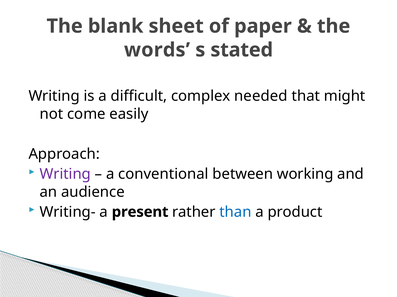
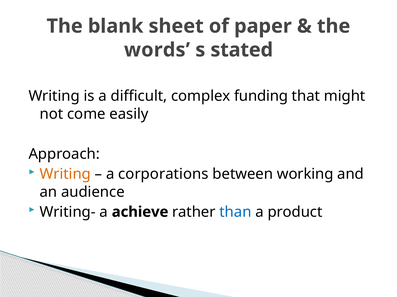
needed: needed -> funding (261, 96)
Writing colour: purple -> orange (65, 174)
conventional: conventional -> corporations (163, 174)
present: present -> achieve (140, 212)
